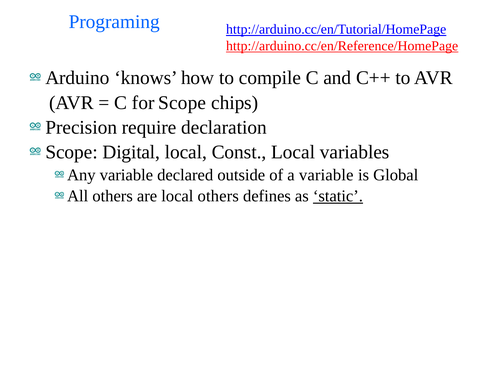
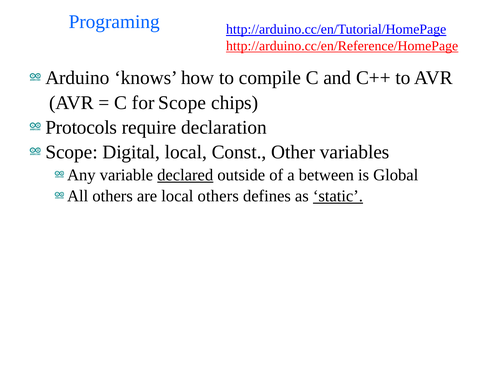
Precision: Precision -> Protocols (81, 127)
Const Local: Local -> Other (293, 152)
declared underline: none -> present (185, 175)
a variable: variable -> between (326, 175)
